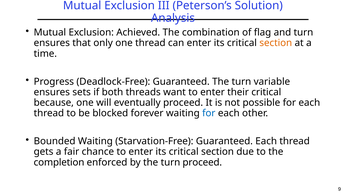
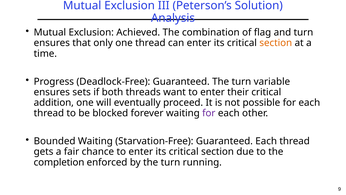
because: because -> addition (54, 102)
for colour: blue -> purple (209, 113)
turn proceed: proceed -> running (202, 162)
